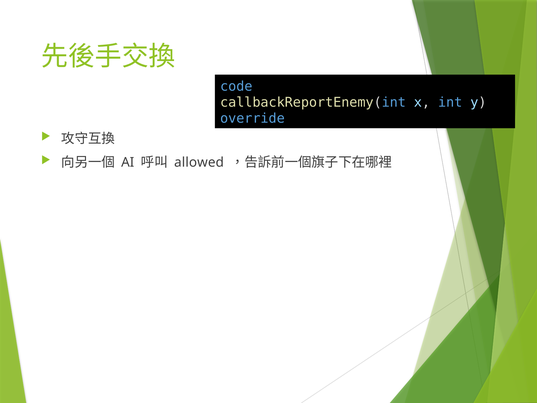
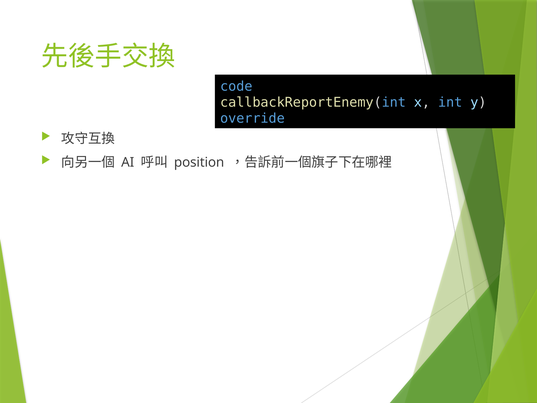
allowed: allowed -> position (199, 162)
